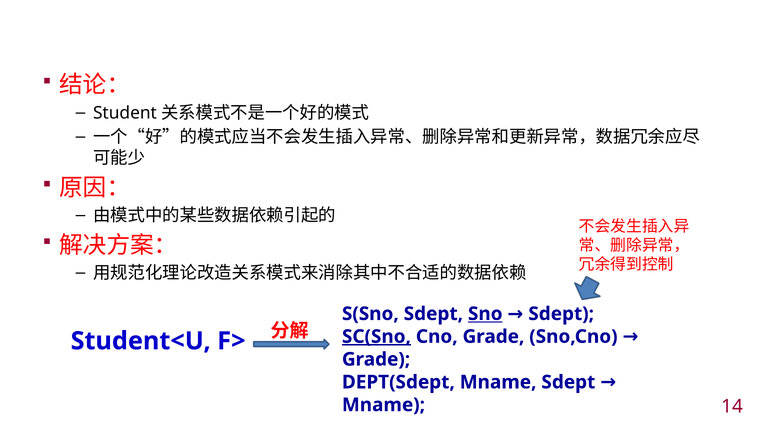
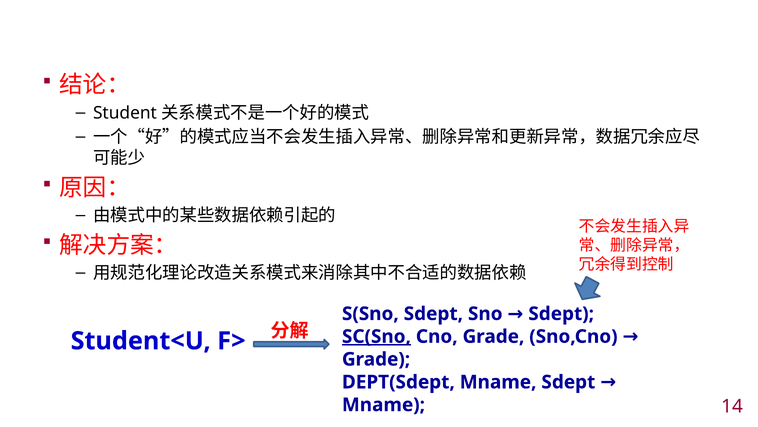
Sno underline: present -> none (485, 313)
